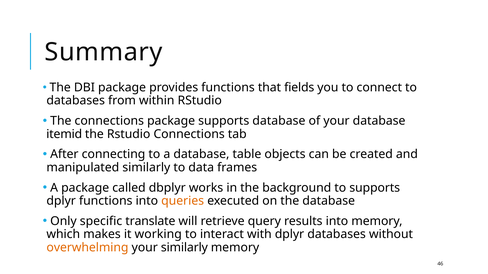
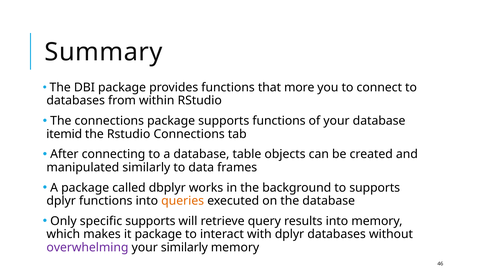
fields: fields -> more (299, 88)
supports database: database -> functions (279, 121)
specific translate: translate -> supports (150, 221)
it working: working -> package (158, 235)
overwhelming colour: orange -> purple (87, 248)
